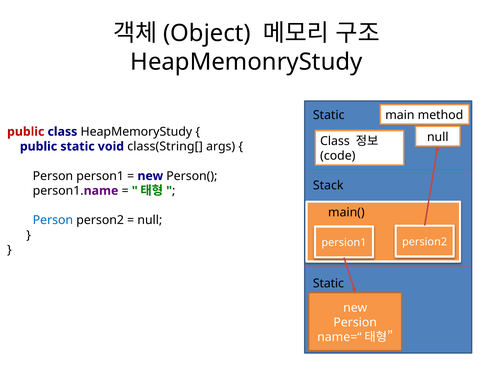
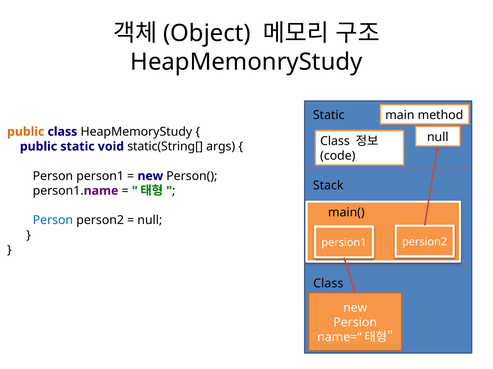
public colour: red -> orange (26, 132)
class(String[: class(String[ -> static(String[ (165, 147)
Static: Static -> Class (328, 284)
